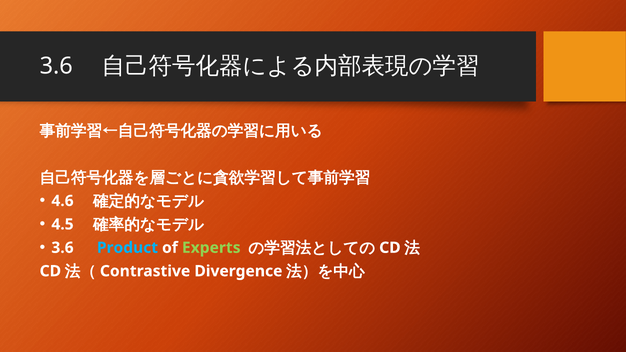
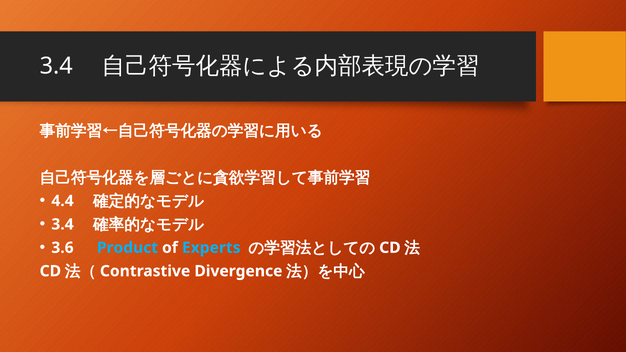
3.6: 3.6 -> 3.4 (56, 66)
4.6: 4.6 -> 4.4 (63, 201)
4.5: 4.5 -> 3.4 (63, 224)
Experts colour: light green -> light blue (211, 248)
